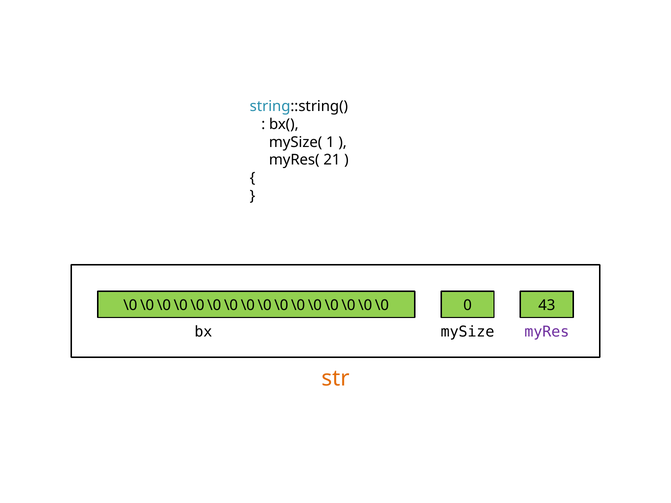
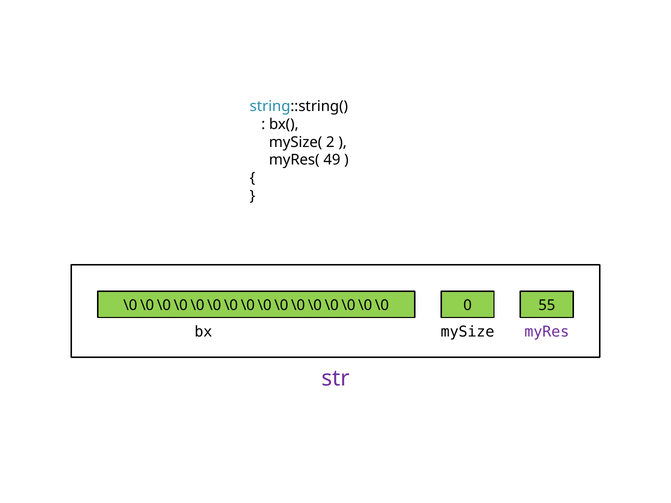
1: 1 -> 2 (330, 142)
21: 21 -> 49 (332, 160)
43: 43 -> 55 (547, 305)
str colour: orange -> purple (335, 379)
